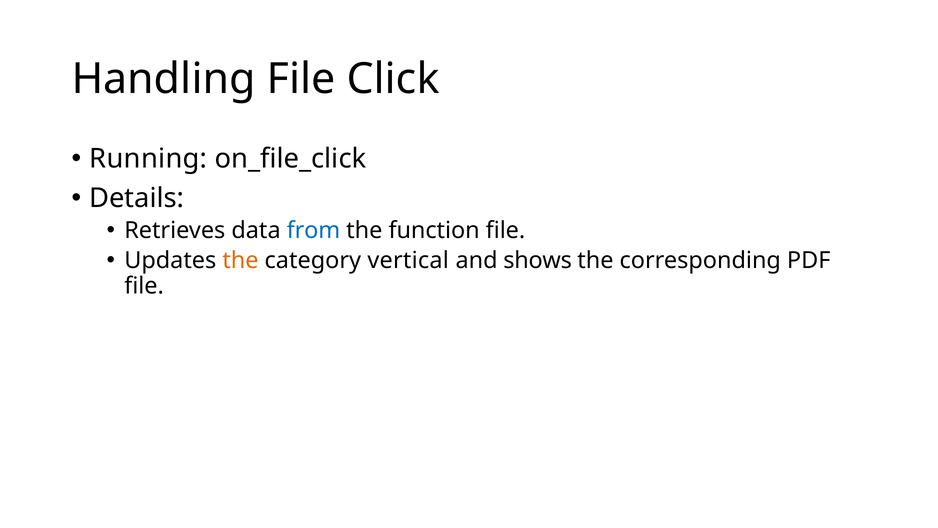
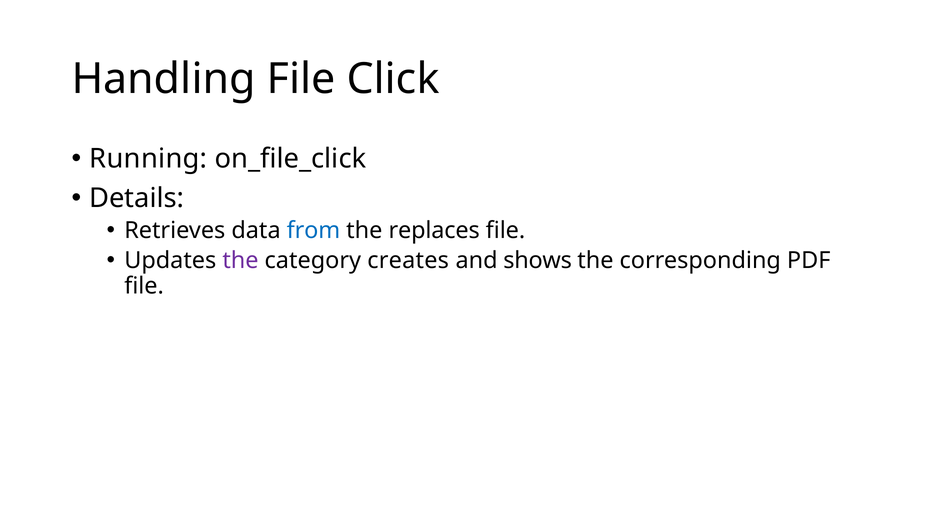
function: function -> replaces (434, 230)
the colour: orange -> purple (241, 260)
vertical: vertical -> creates (408, 260)
